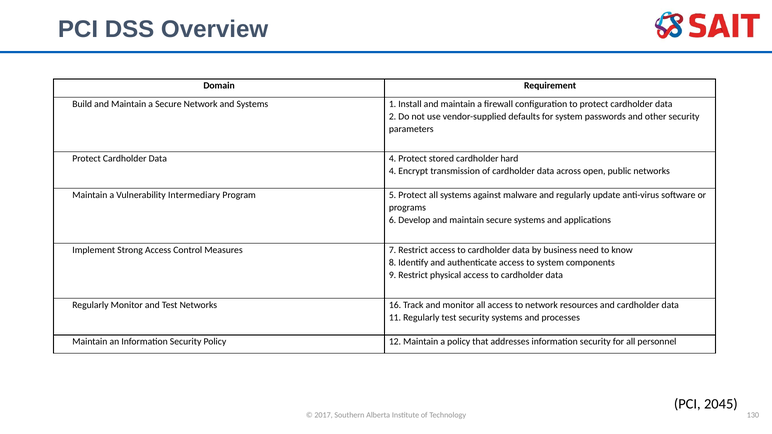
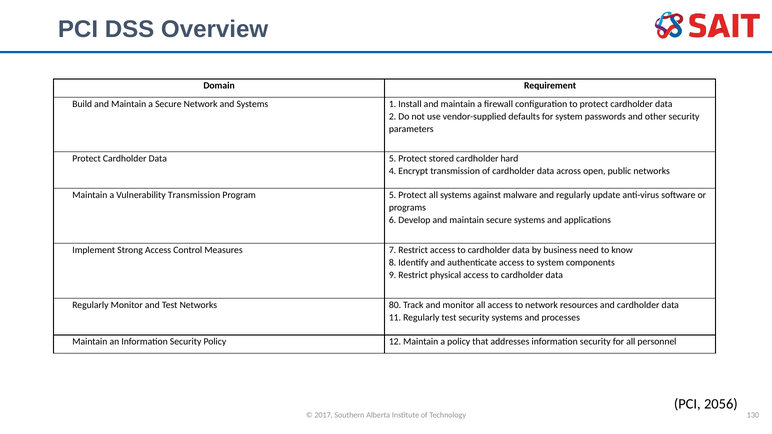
Data 4: 4 -> 5 (393, 158)
Vulnerability Intermediary: Intermediary -> Transmission (194, 195)
16: 16 -> 80 (395, 305)
2045: 2045 -> 2056 (721, 404)
